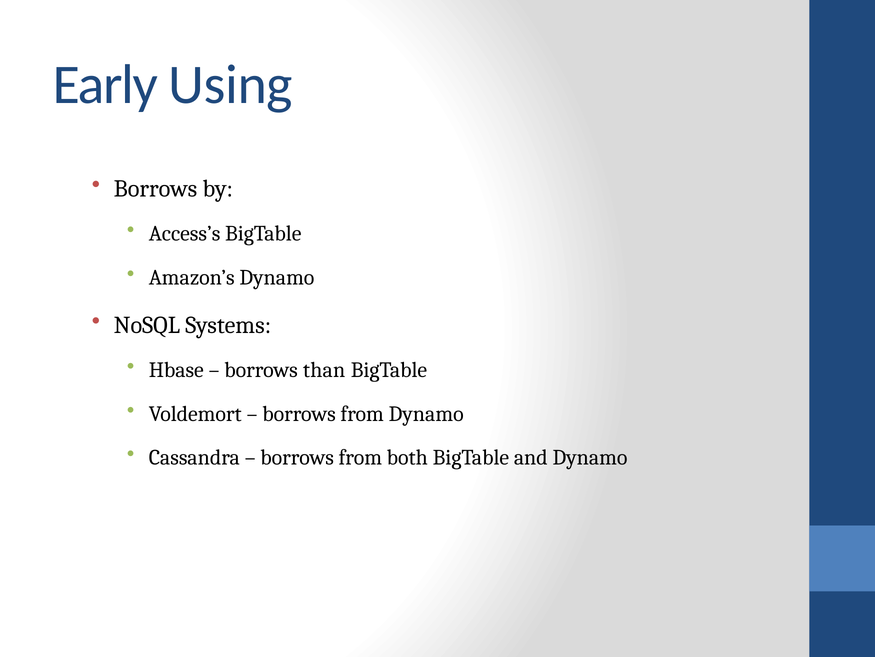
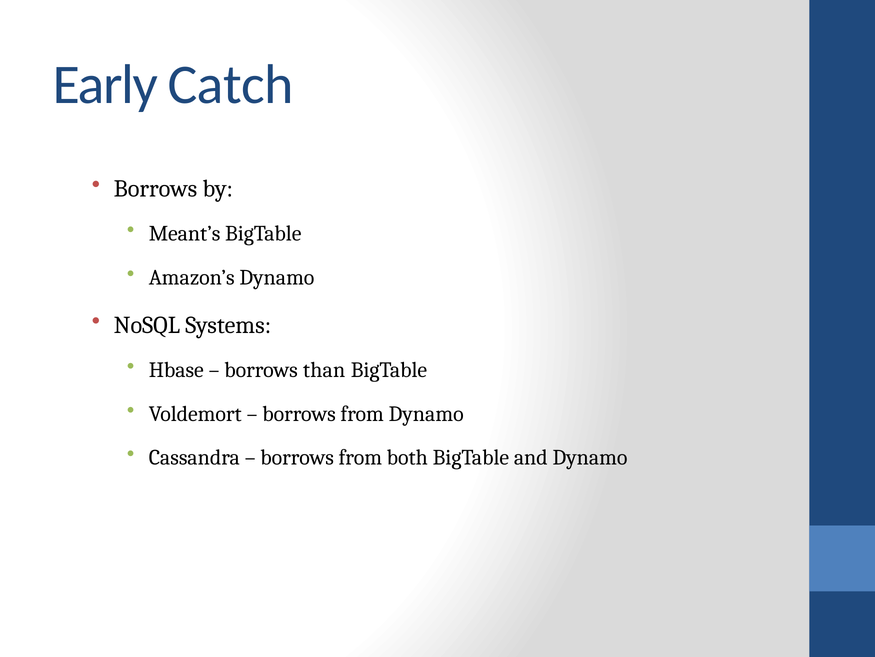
Using: Using -> Catch (231, 85)
Access’s: Access’s -> Meant’s (185, 233)
